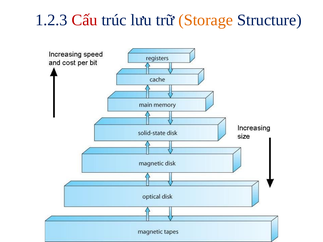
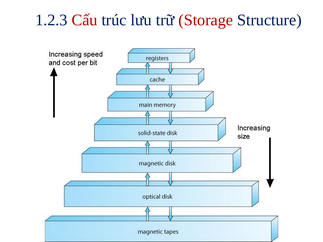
Storage colour: orange -> red (206, 20)
